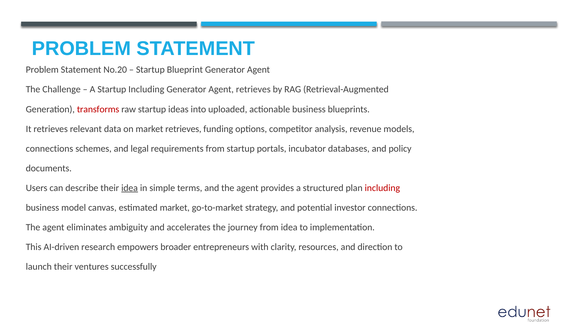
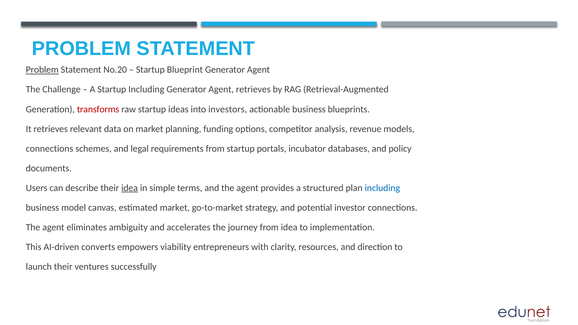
Problem underline: none -> present (42, 70)
uploaded: uploaded -> investors (228, 109)
market retrieves: retrieves -> planning (183, 129)
including colour: red -> blue (382, 188)
research: research -> converts (98, 247)
broader: broader -> viability (176, 247)
